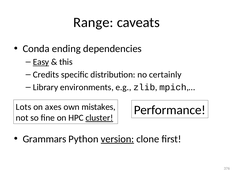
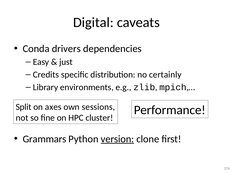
Range: Range -> Digital (93, 23)
ending: ending -> drivers (66, 49)
Easy underline: present -> none (41, 62)
this: this -> just (66, 62)
Lots: Lots -> Split (24, 107)
mistakes: mistakes -> sessions (98, 107)
cluster underline: present -> none (99, 118)
